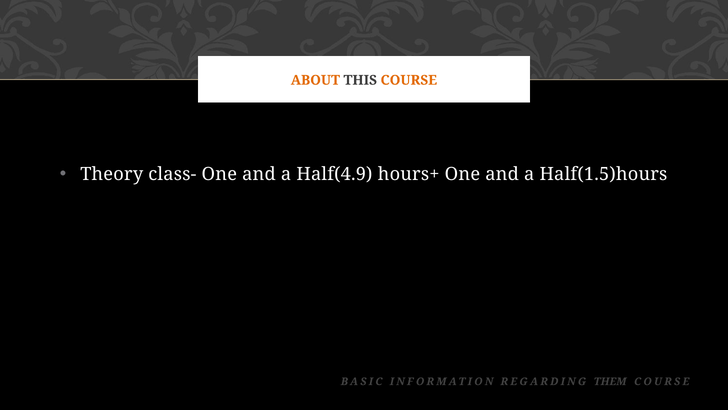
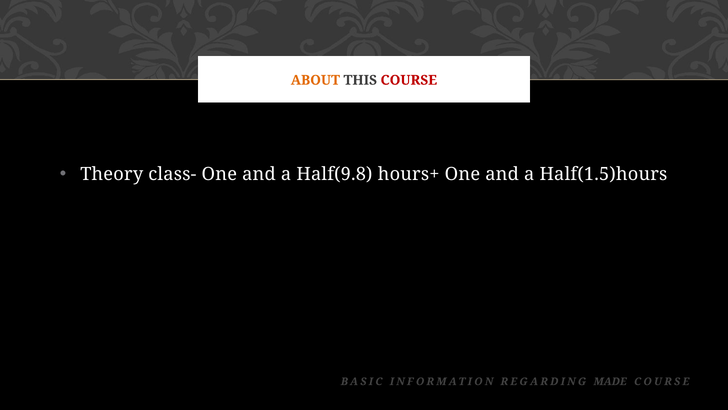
COURSE colour: orange -> red (409, 80)
Half(4.9: Half(4.9 -> Half(9.8 (334, 174)
THEM: THEM -> MADE (610, 381)
